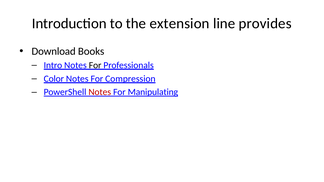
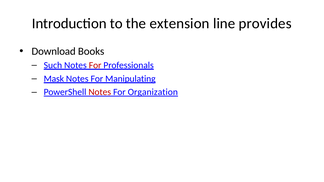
Intro: Intro -> Such (53, 65)
For colour: black -> red (95, 65)
Color: Color -> Mask (54, 79)
Compression: Compression -> Manipulating (130, 79)
Manipulating: Manipulating -> Organization (153, 92)
